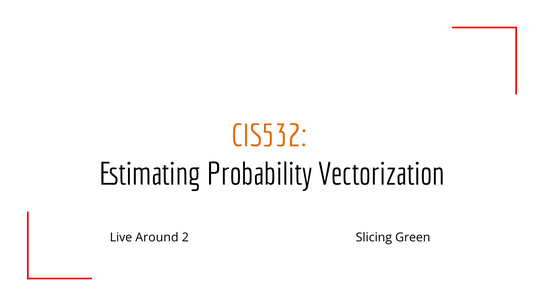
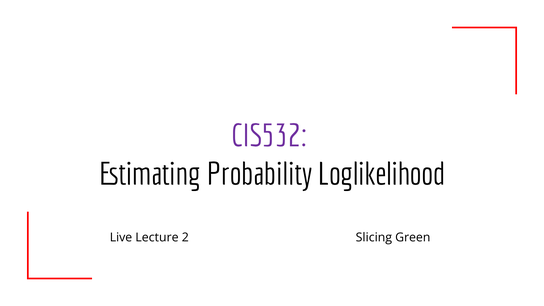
CIS532 colour: orange -> purple (269, 136)
Vectorization: Vectorization -> Loglikelihood (381, 174)
Around: Around -> Lecture (157, 238)
